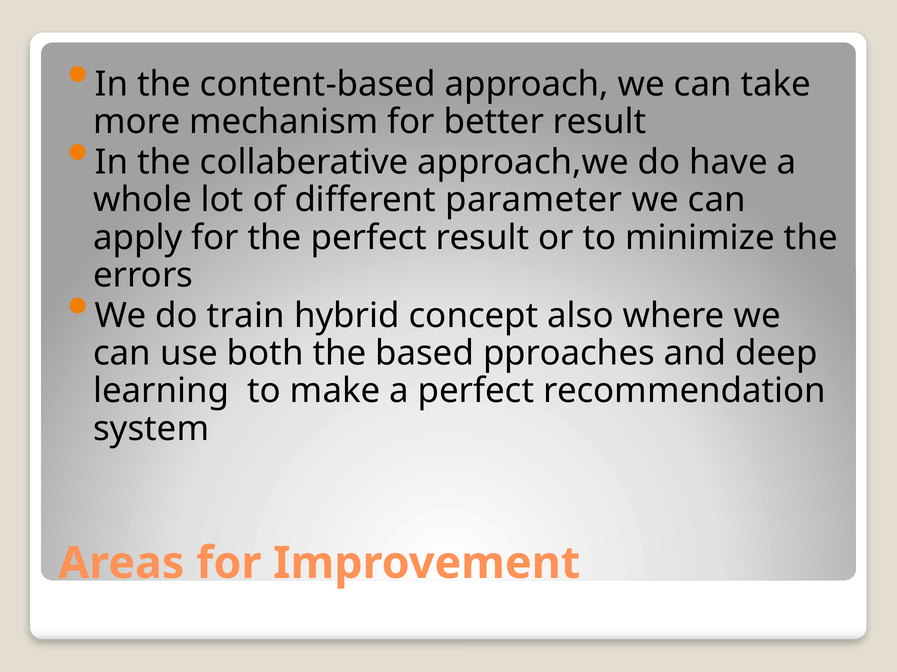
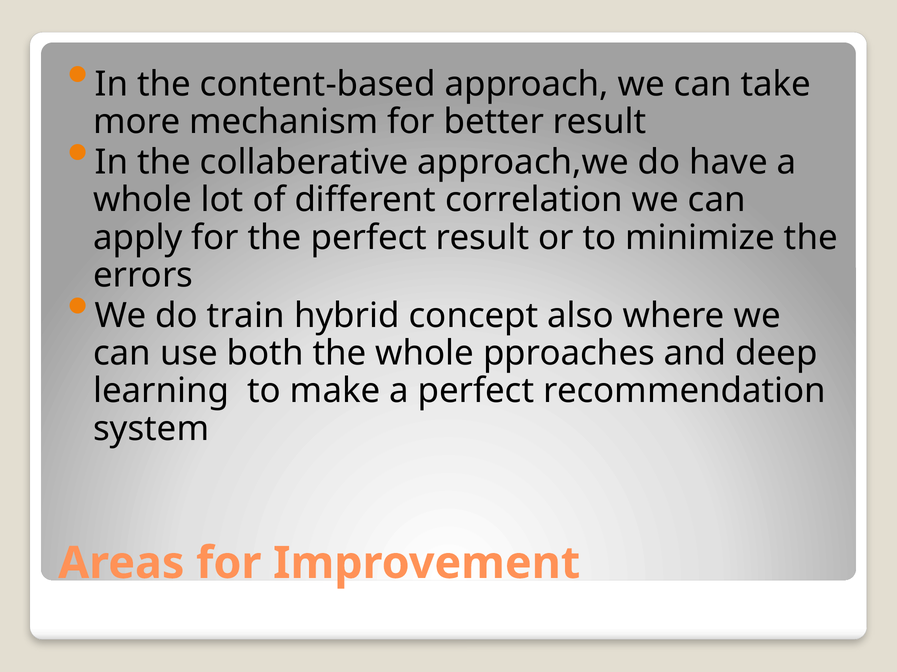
parameter: parameter -> correlation (534, 200)
the based: based -> whole (425, 354)
